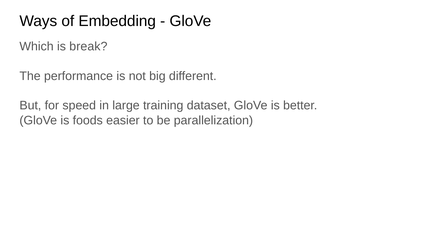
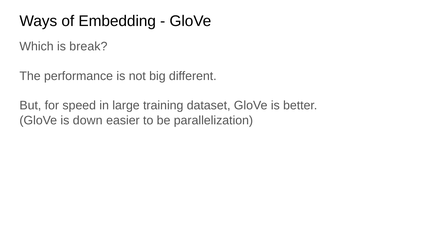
foods: foods -> down (88, 120)
